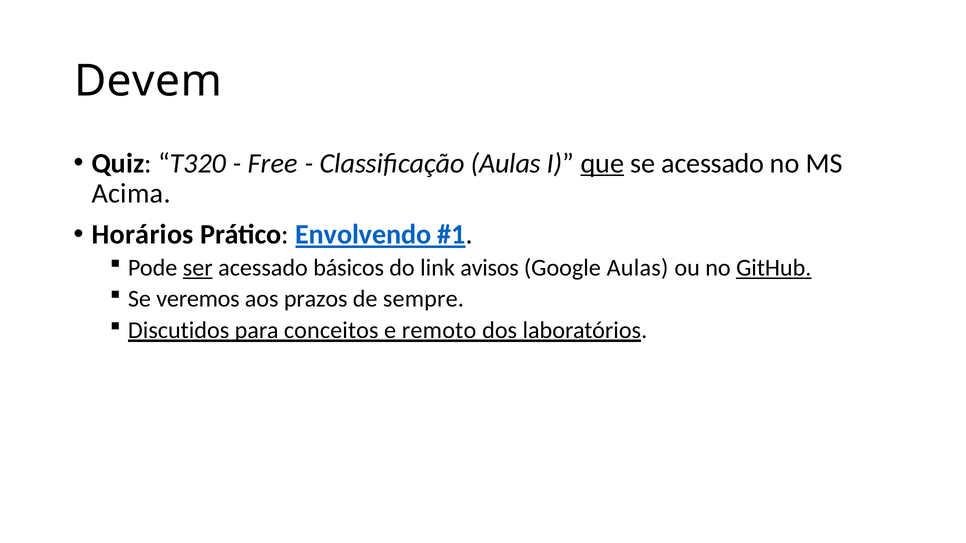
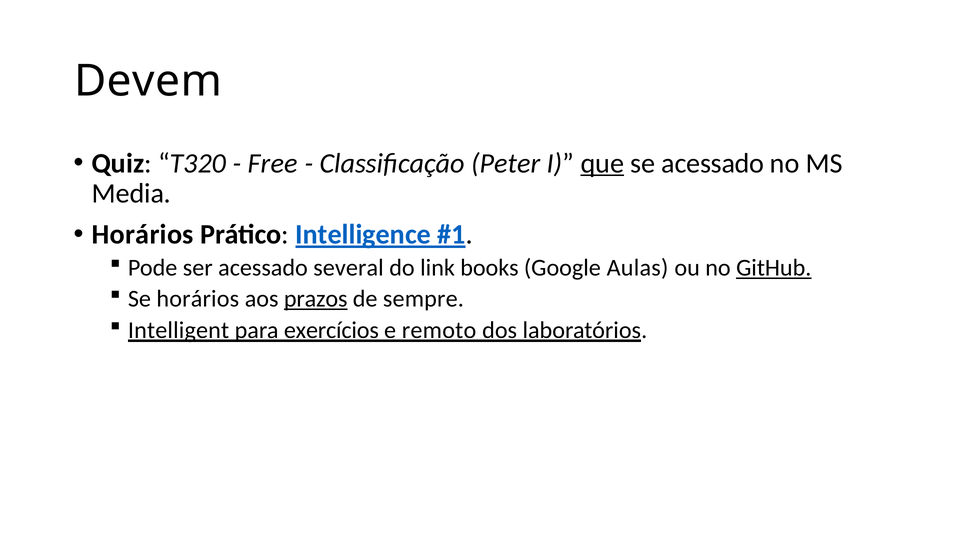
Classificação Aulas: Aulas -> Peter (506, 163)
Acima: Acima -> Media (131, 194)
Envolvendo: Envolvendo -> Intelligence (363, 235)
ser underline: present -> none (198, 268)
básicos: básicos -> several (349, 268)
avisos: avisos -> books (489, 268)
Se veremos: veremos -> horários (198, 299)
prazos underline: none -> present (316, 299)
Discutidos: Discutidos -> Intelligent (179, 331)
conceitos: conceitos -> exercícios (331, 331)
